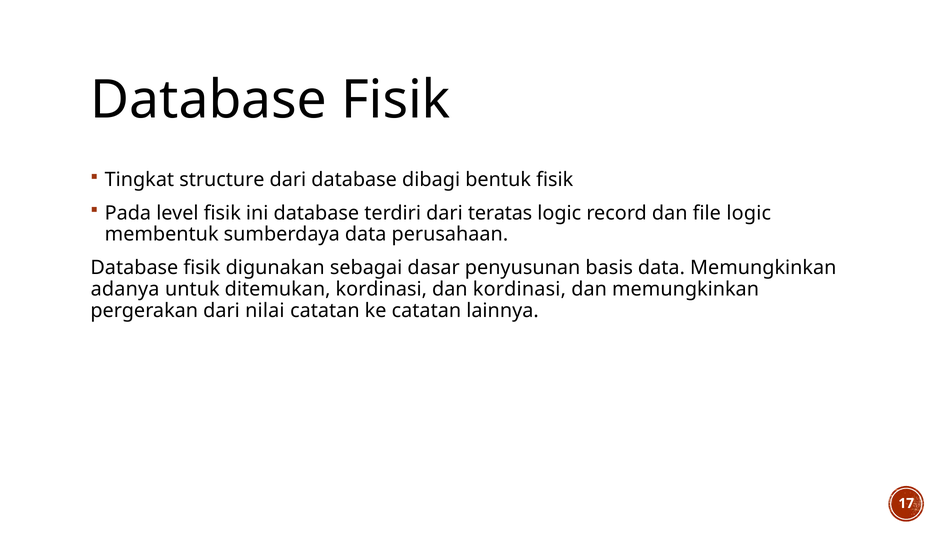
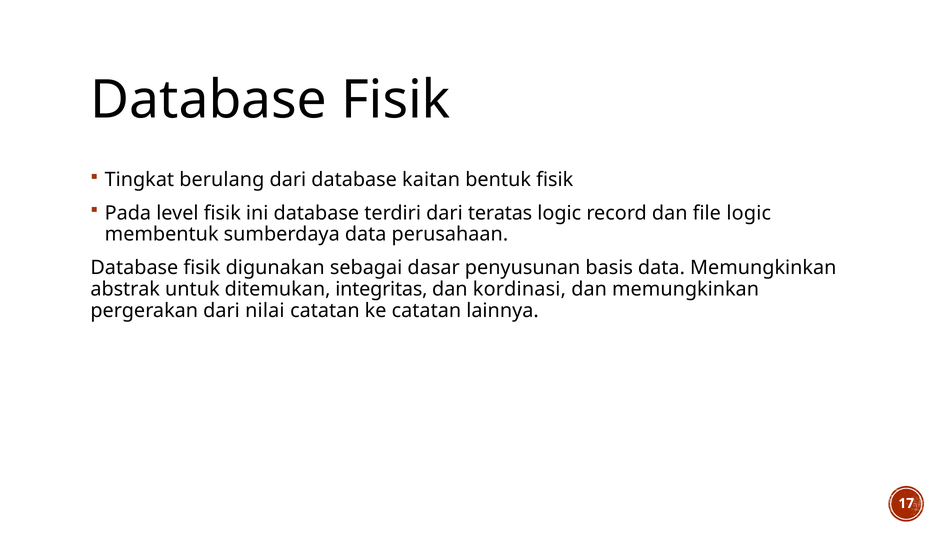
structure: structure -> berulang (222, 179)
dibagi: dibagi -> kaitan (431, 179)
adanya: adanya -> abstrak (125, 289)
ditemukan kordinasi: kordinasi -> integritas (381, 289)
